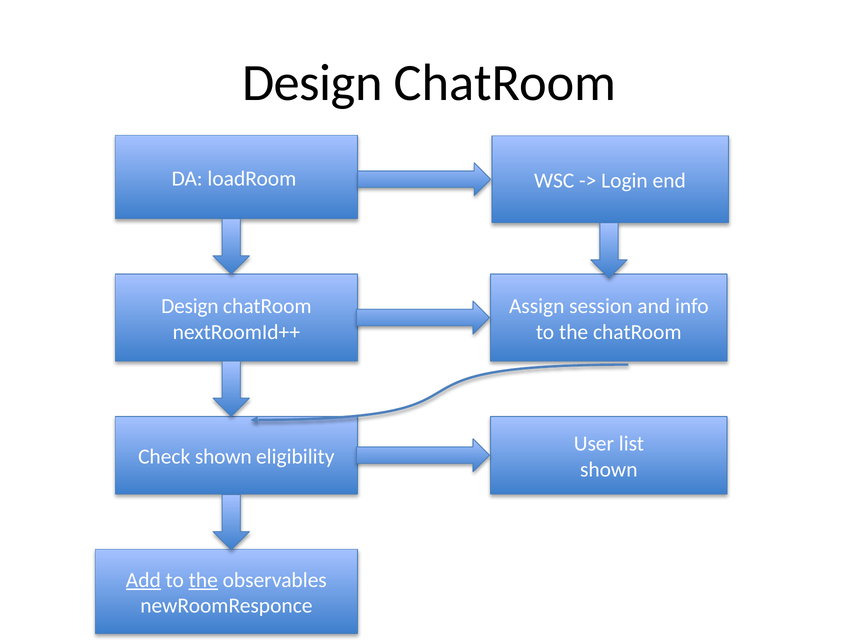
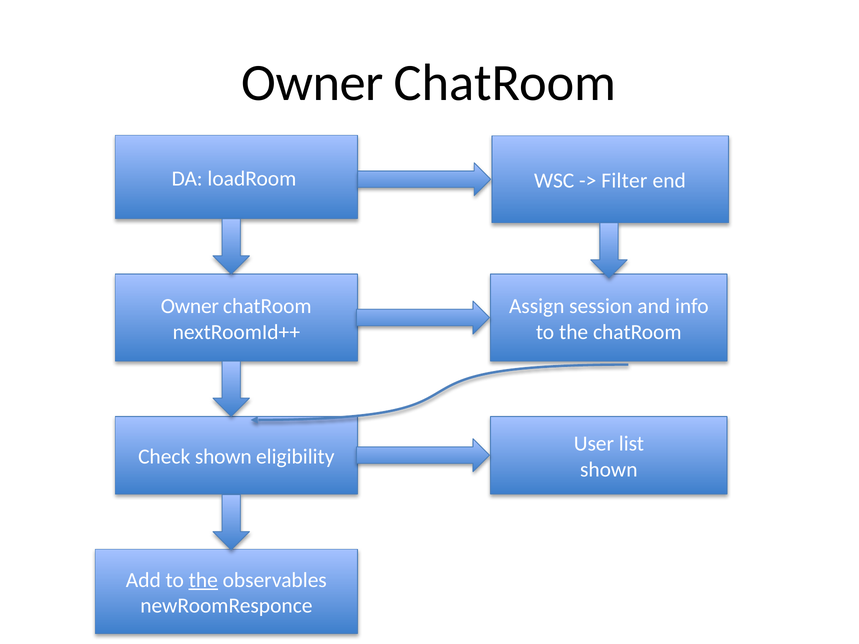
Design: Design -> Owner (312, 83)
Login: Login -> Filter (624, 181)
Design: Design -> Owner (190, 306)
Add underline: present -> none (143, 580)
